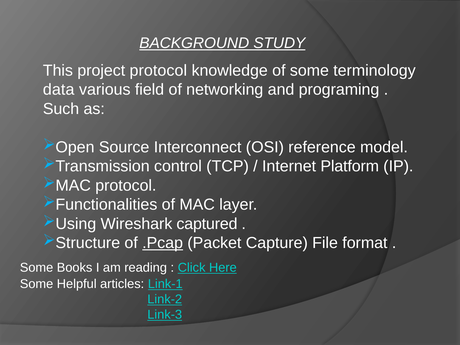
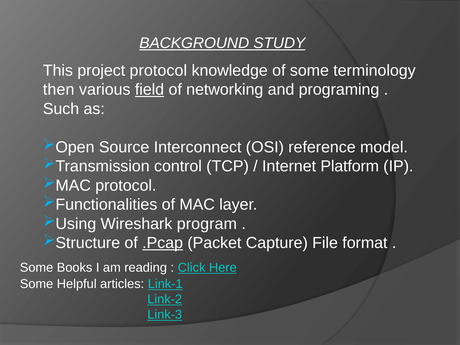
data: data -> then (59, 90)
field underline: none -> present (150, 90)
captured: captured -> program (207, 224)
